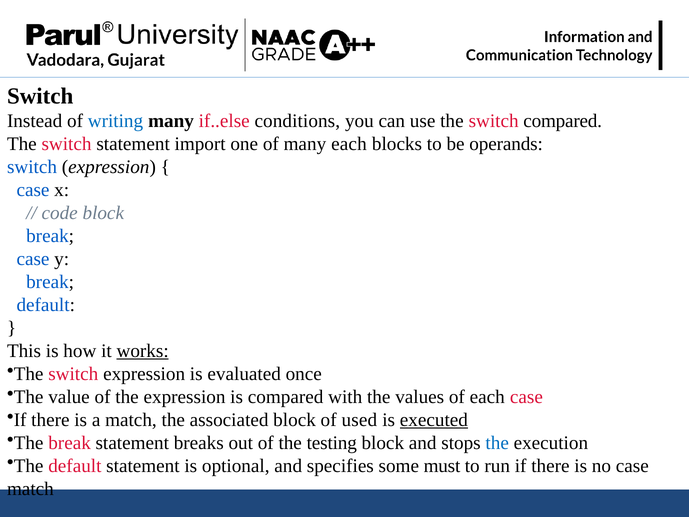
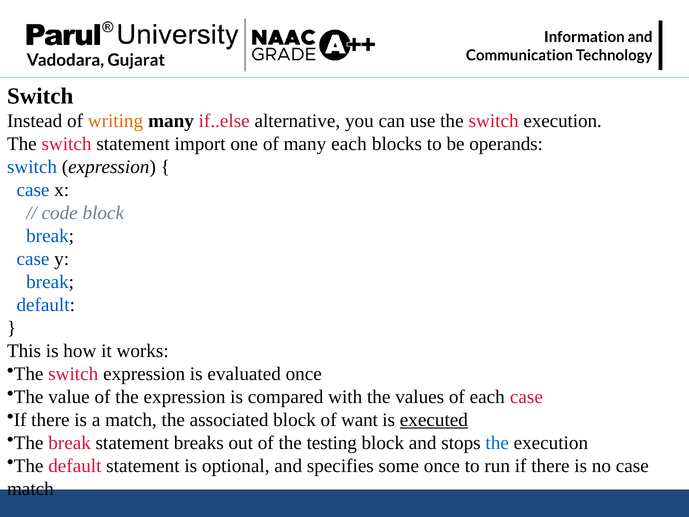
writing colour: blue -> orange (115, 121)
conditions: conditions -> alternative (297, 121)
switch compared: compared -> execution (563, 121)
works underline: present -> none (143, 351)
used: used -> want (360, 420)
some must: must -> once (442, 466)
